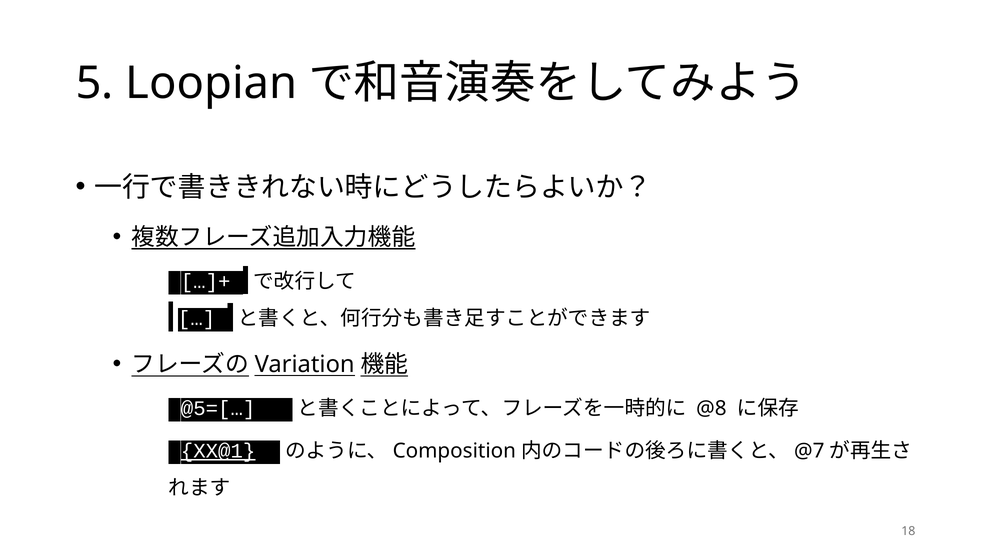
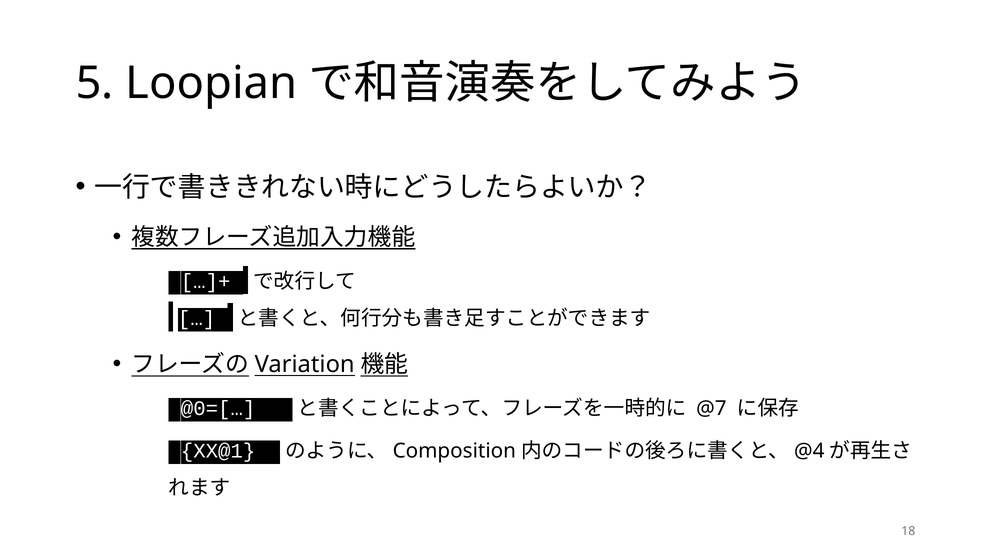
@5=[…: @5=[… -> @0=[… (218, 409)
@8: @8 -> @7 (711, 409)
XX@1 underline: present -> none (218, 451)
@7: @7 -> @4 (809, 451)
